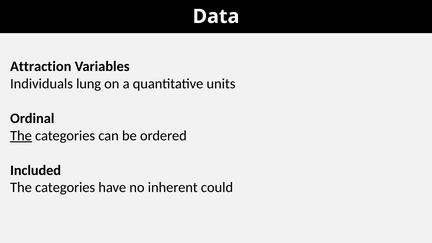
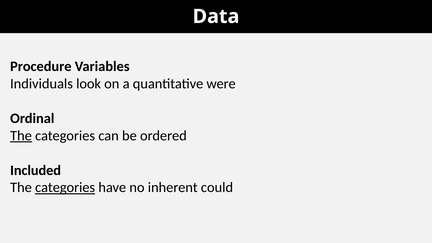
Attraction: Attraction -> Procedure (41, 67)
lung: lung -> look (89, 84)
units: units -> were (221, 84)
categories underline: none -> present (65, 188)
